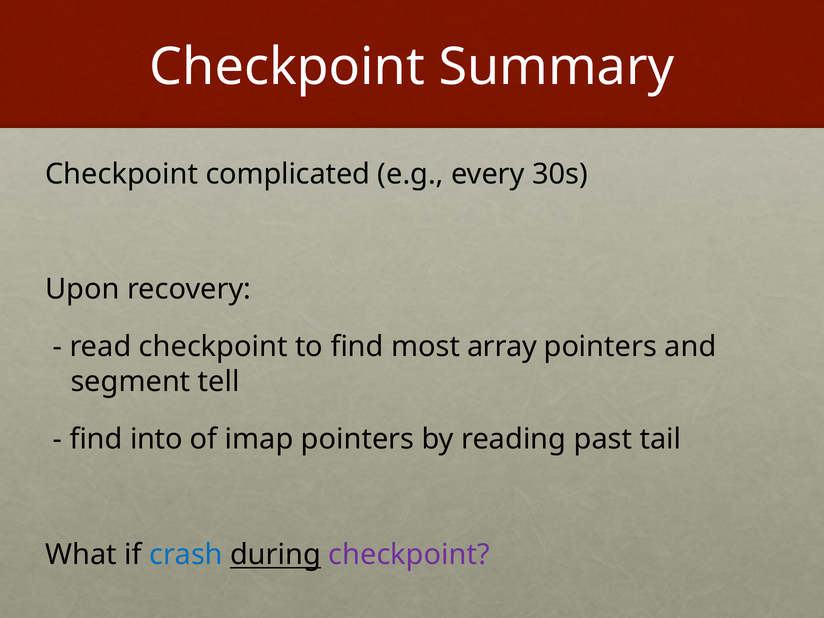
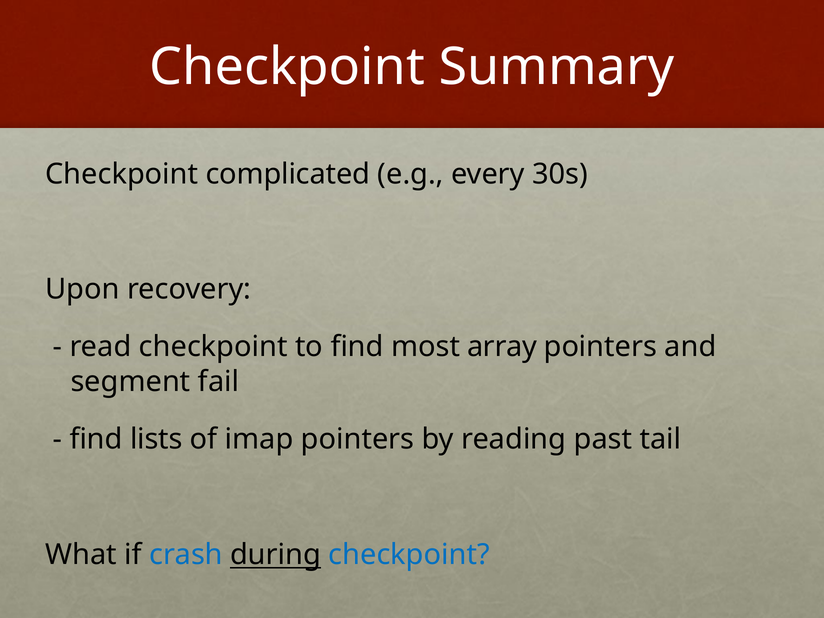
tell: tell -> fail (219, 382)
into: into -> lists (156, 439)
checkpoint colour: purple -> blue (409, 555)
